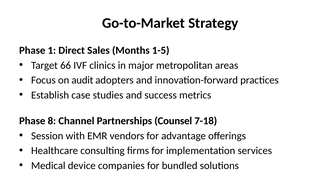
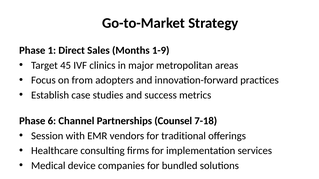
1-5: 1-5 -> 1-9 (161, 51)
66: 66 -> 45 (66, 65)
audit: audit -> from (82, 80)
8: 8 -> 6 (52, 121)
advantage: advantage -> traditional (184, 136)
